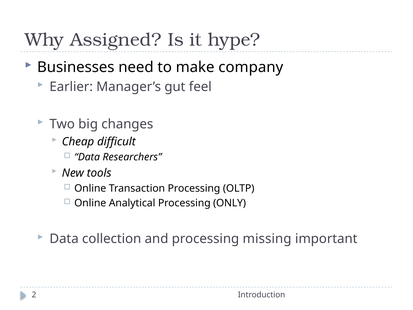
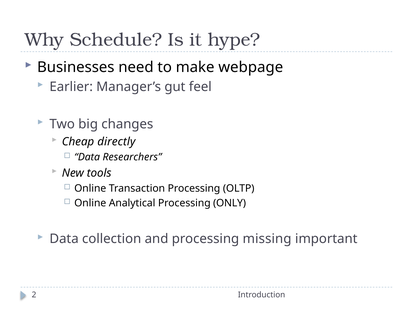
Assigned: Assigned -> Schedule (116, 40)
company: company -> webpage (251, 67)
difficult: difficult -> directly (116, 142)
